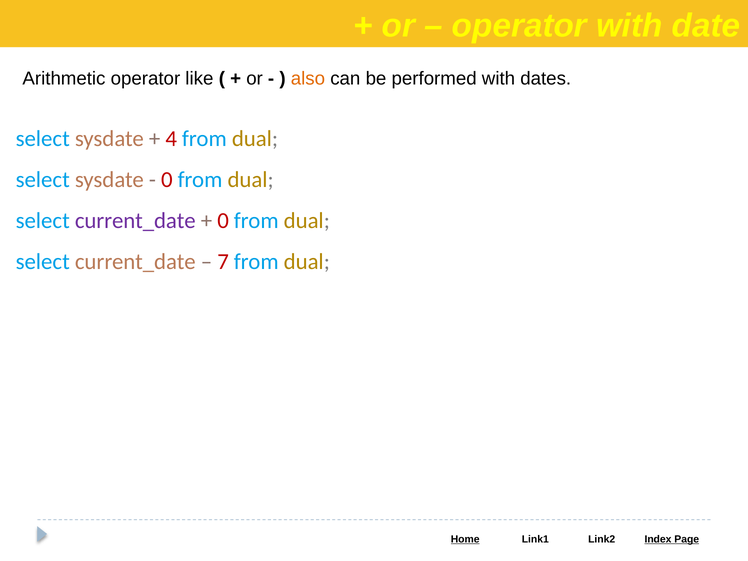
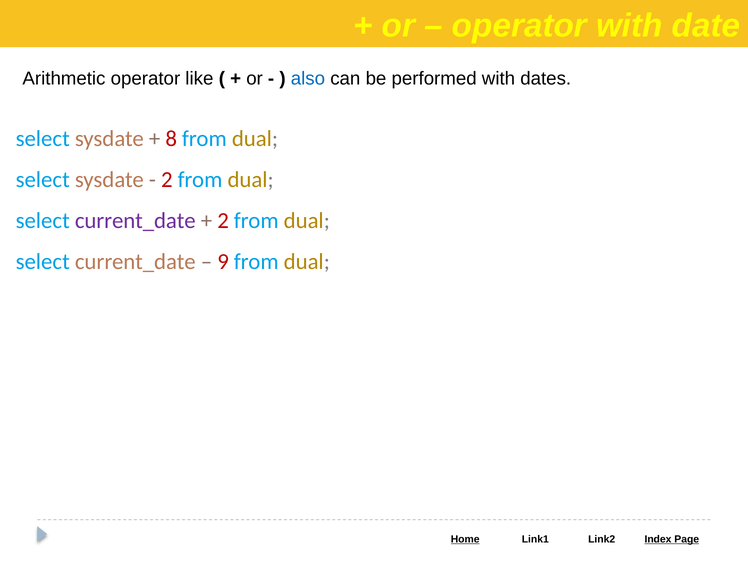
also colour: orange -> blue (308, 79)
4: 4 -> 8 (171, 139)
0: 0 -> 2 (167, 180)
0: 0 -> 2 (223, 221)
7: 7 -> 9 (223, 262)
